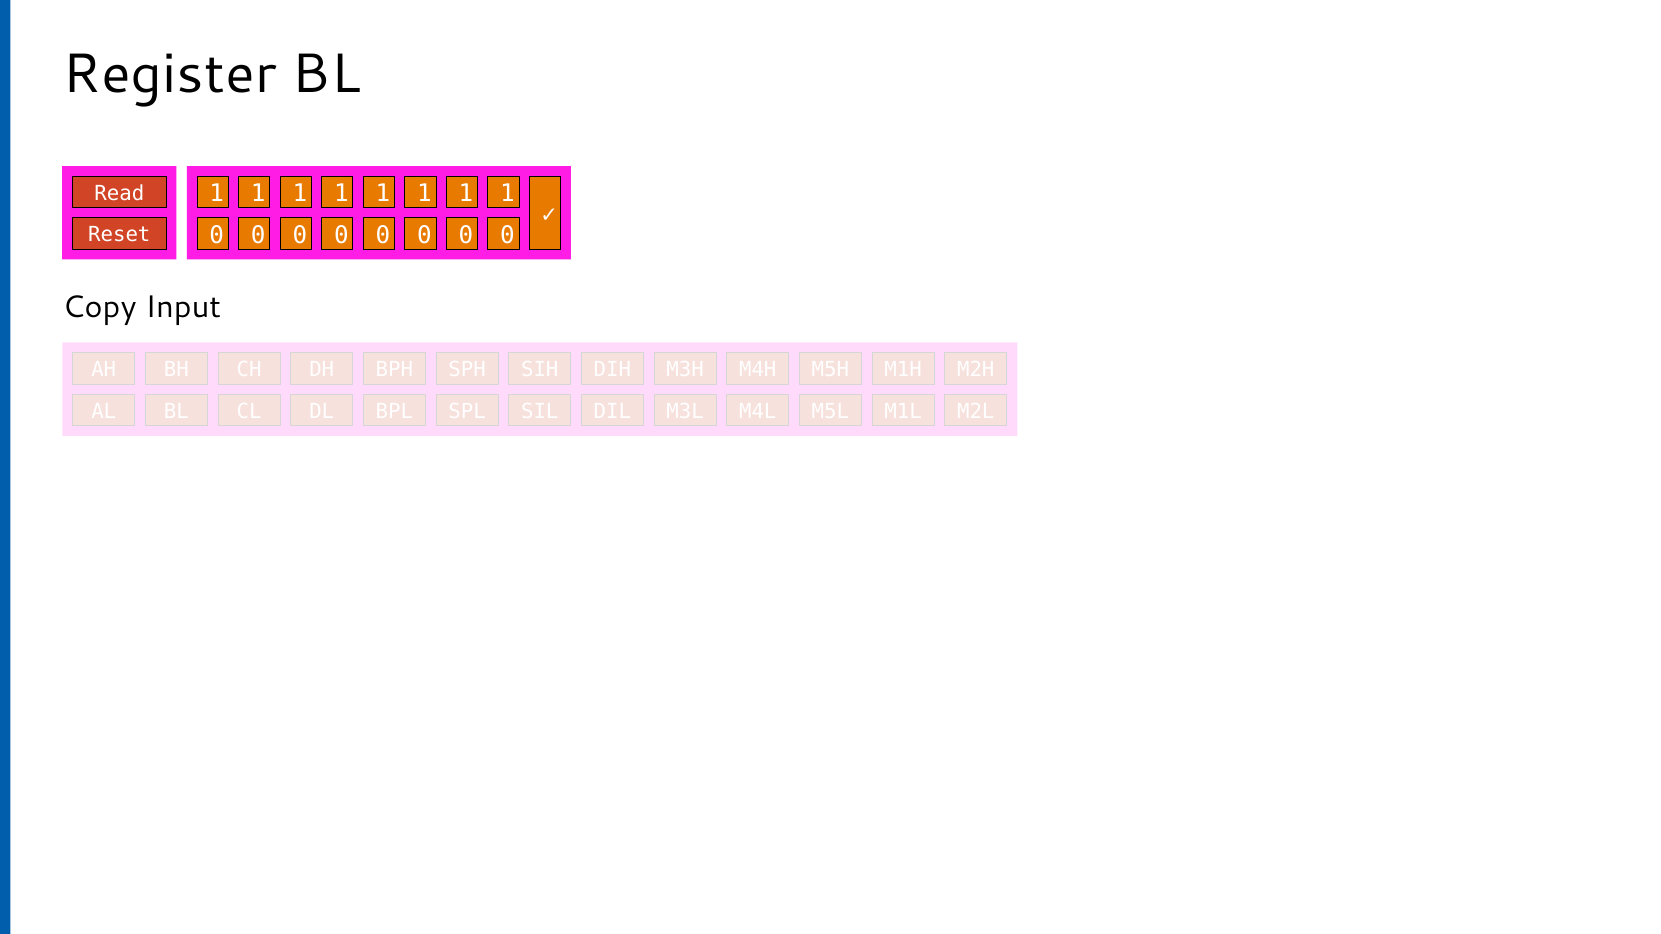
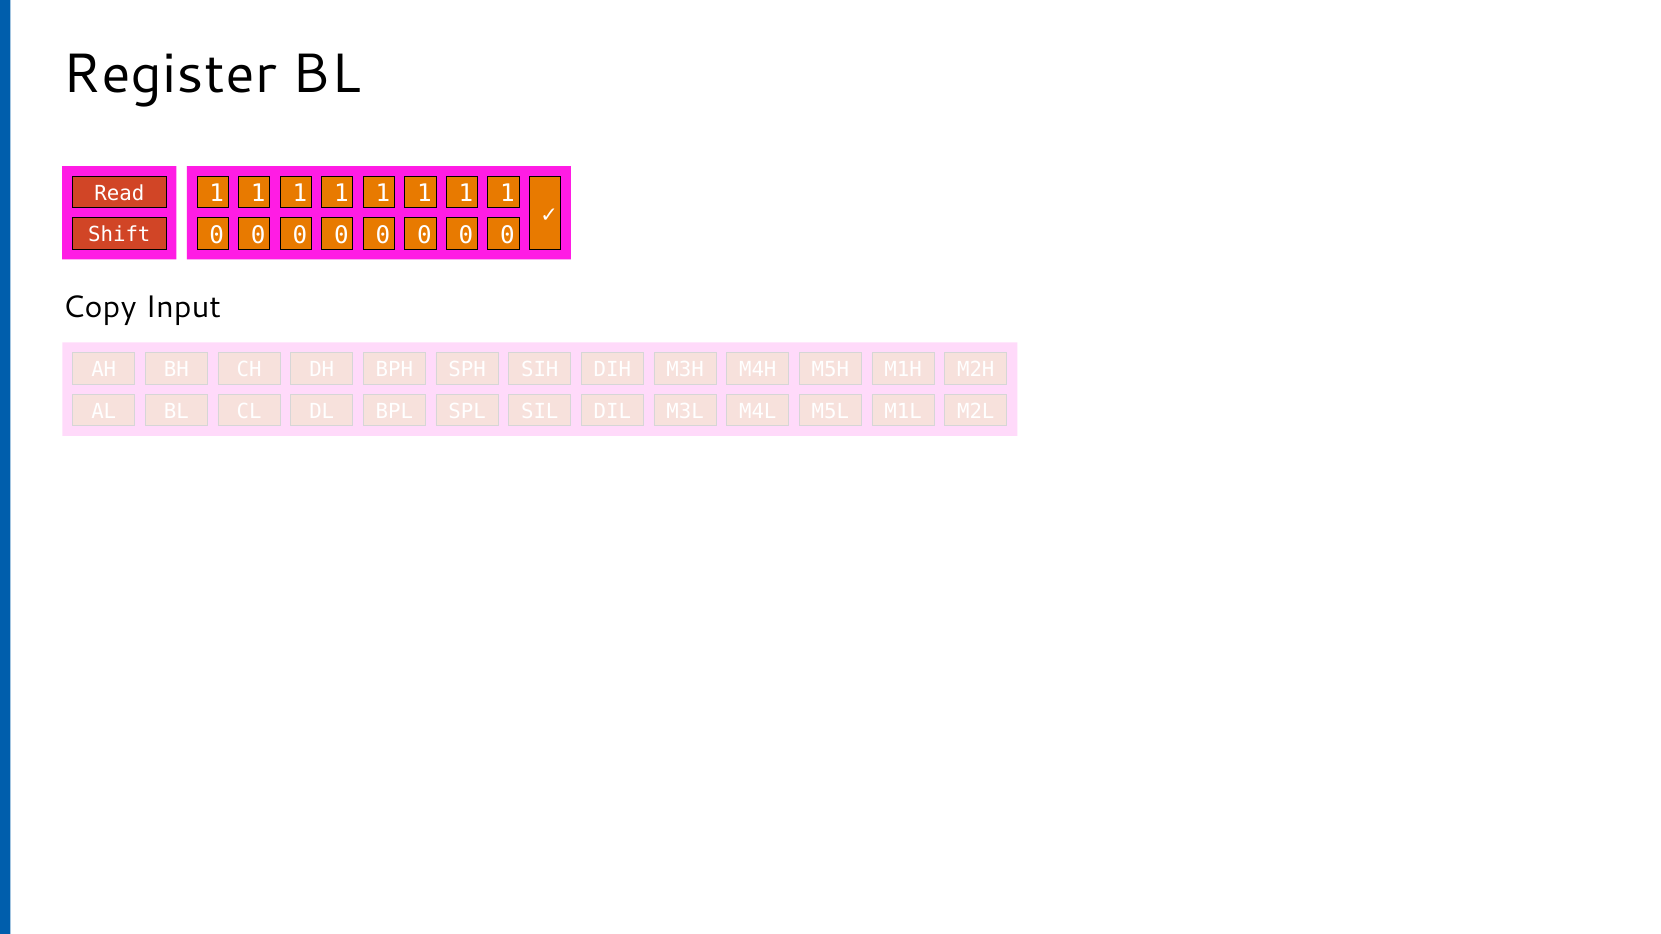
Reset: Reset -> Shift (119, 235)
